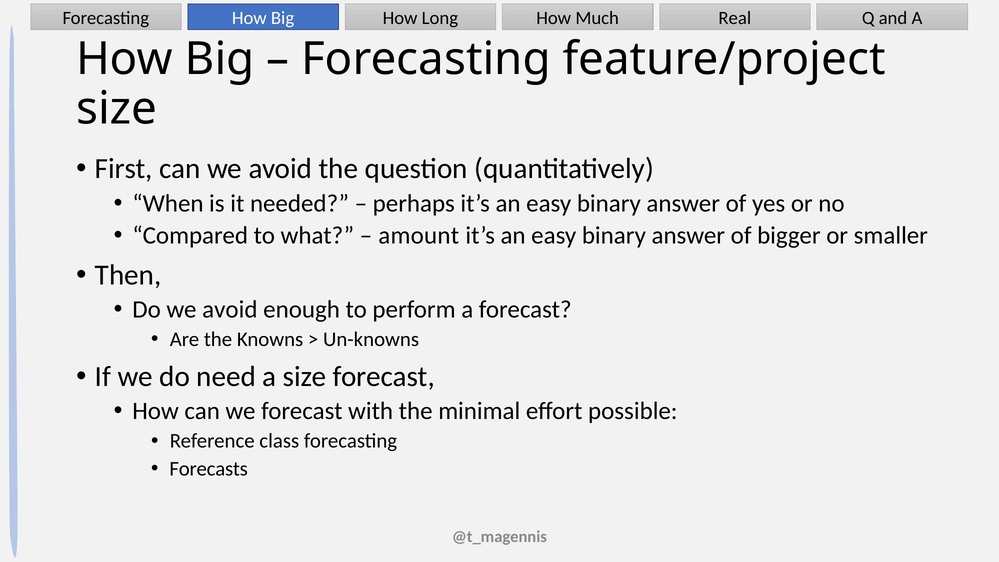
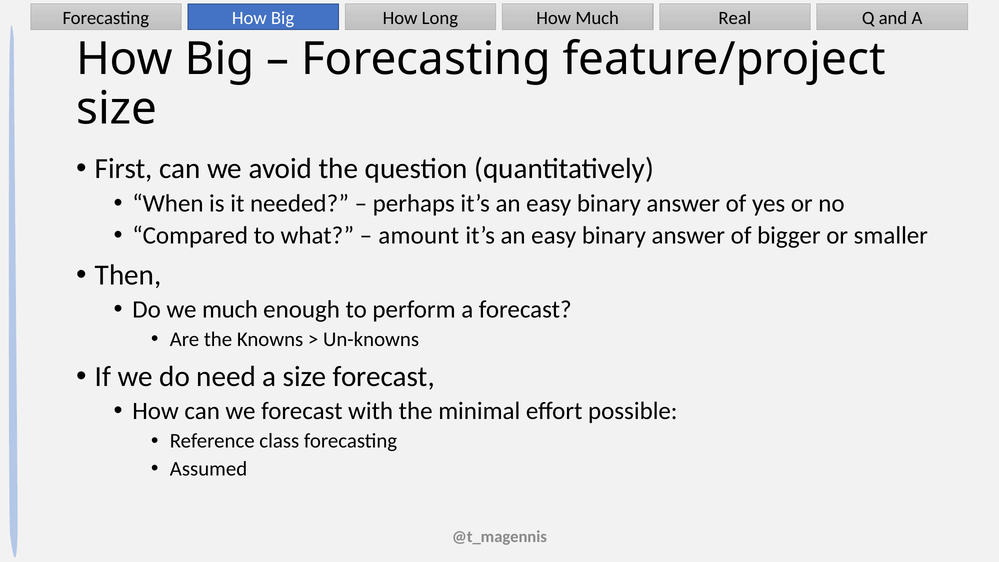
Do we avoid: avoid -> much (230, 309)
Forecasts: Forecasts -> Assumed (209, 469)
